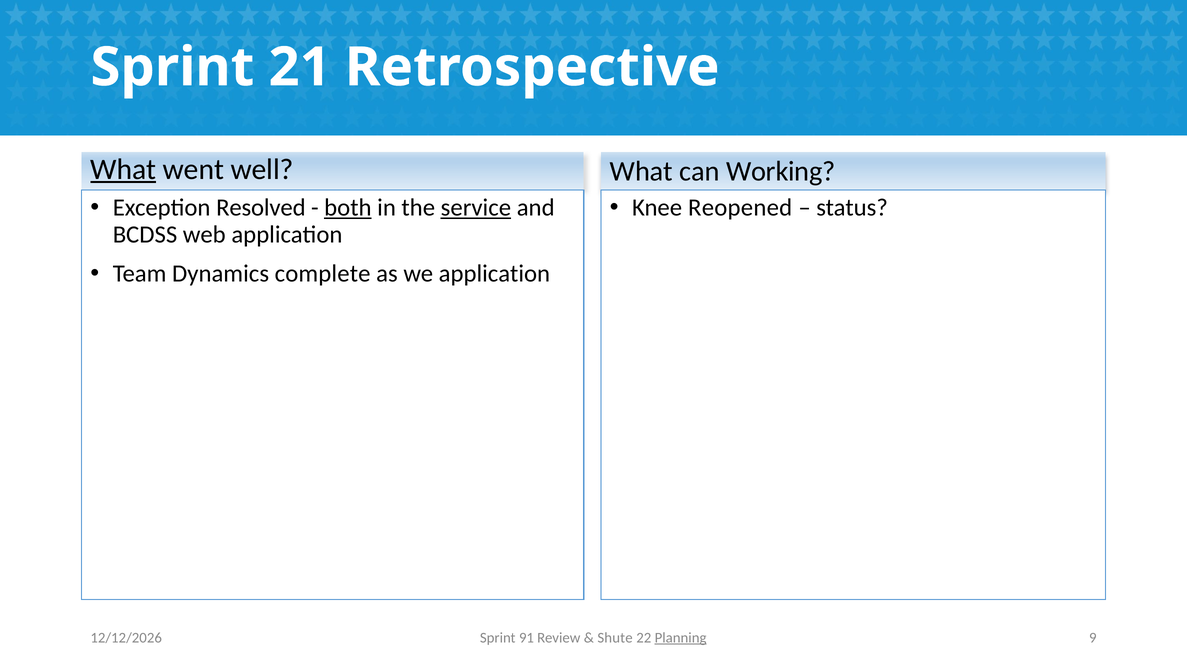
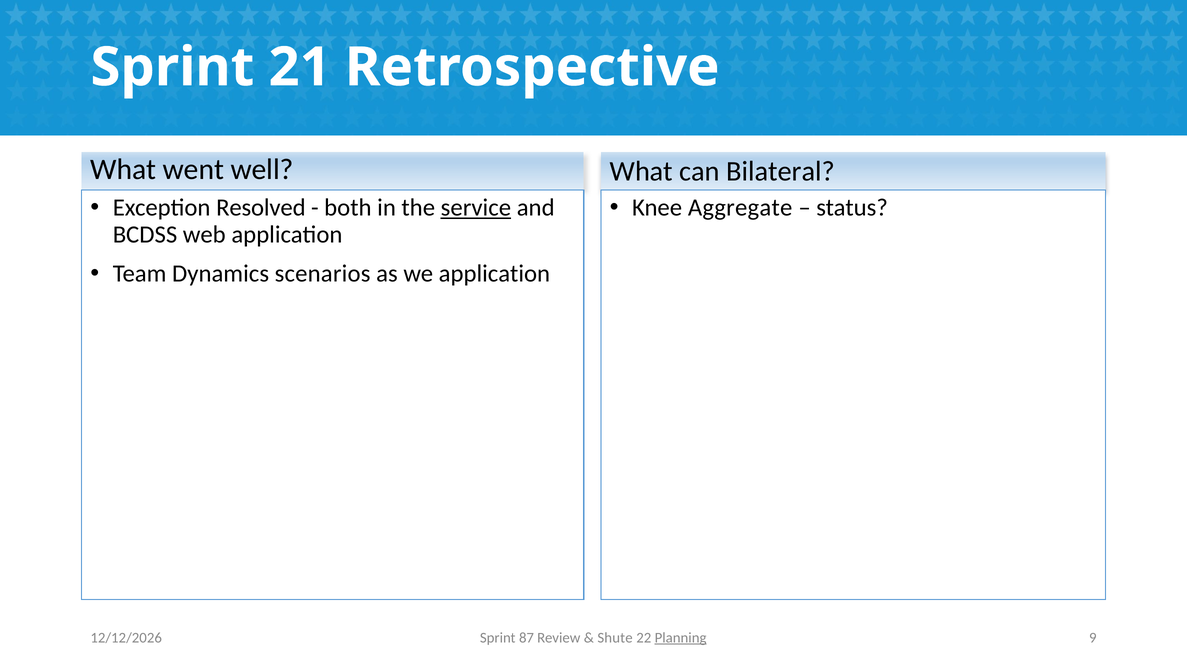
What underline: present -> none (123, 169)
Working: Working -> Bilateral (781, 172)
both underline: present -> none (348, 208)
Reopened: Reopened -> Aggregate (740, 208)
complete: complete -> scenarios (323, 273)
91: 91 -> 87 (527, 637)
